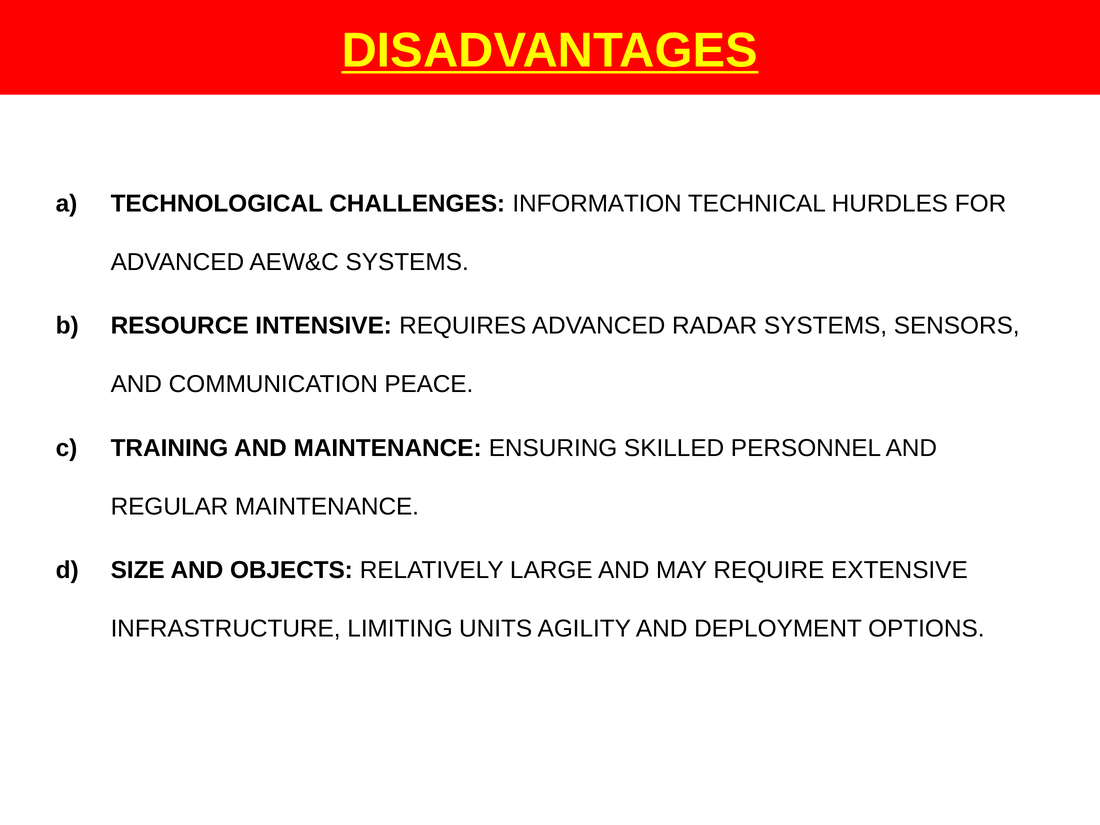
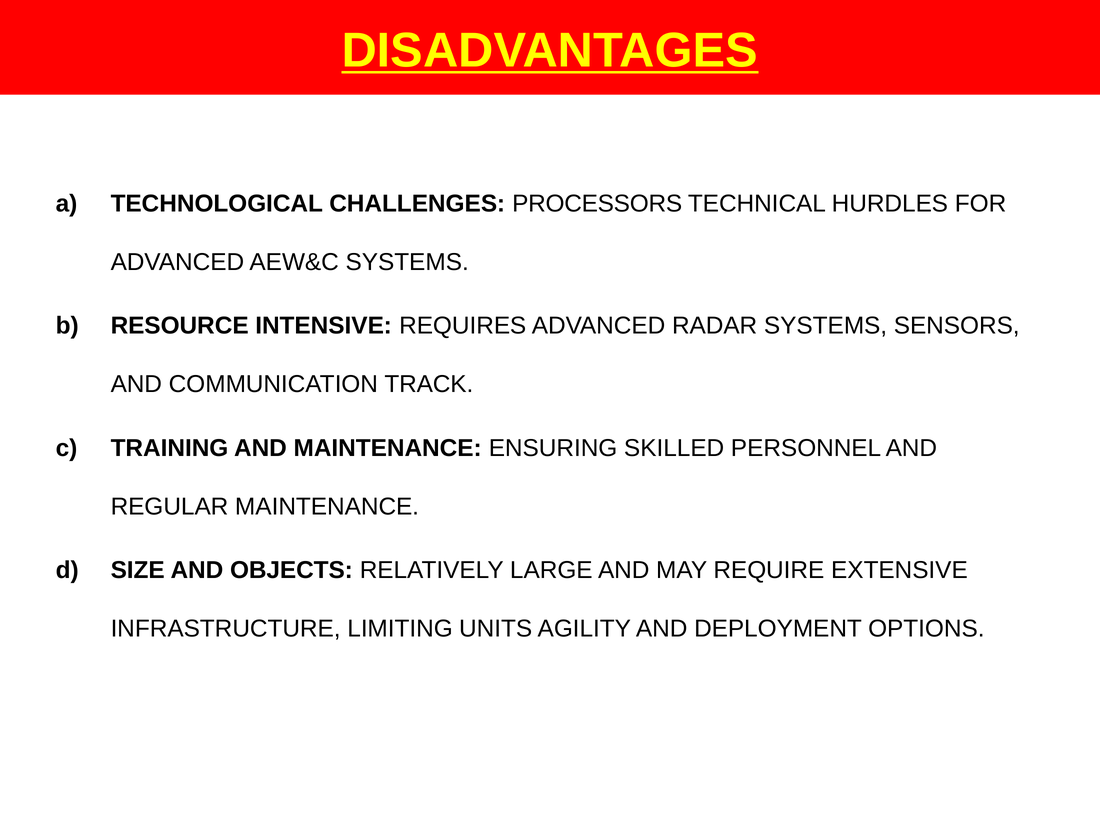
INFORMATION: INFORMATION -> PROCESSORS (597, 204)
PEACE: PEACE -> TRACK (429, 384)
